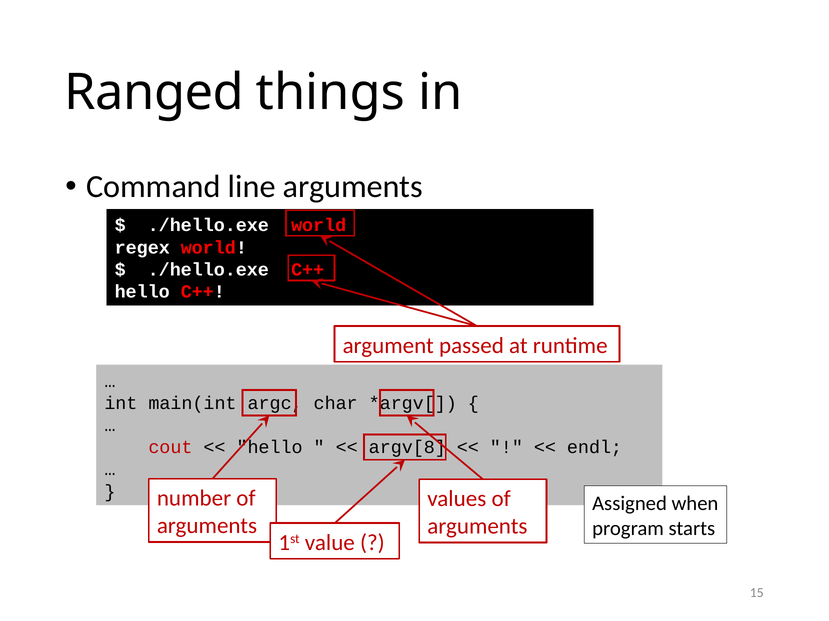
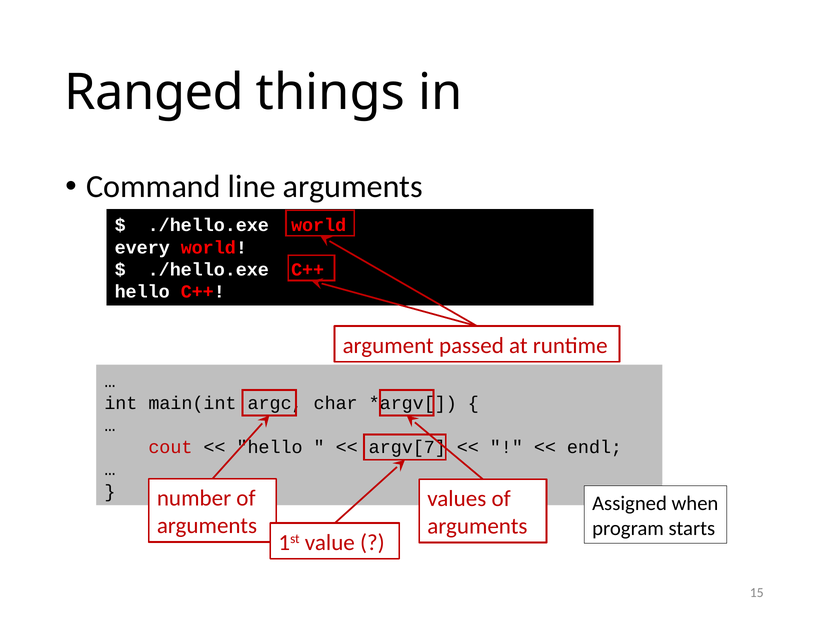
regex: regex -> every (142, 248)
argv[8: argv[8 -> argv[7 (407, 448)
